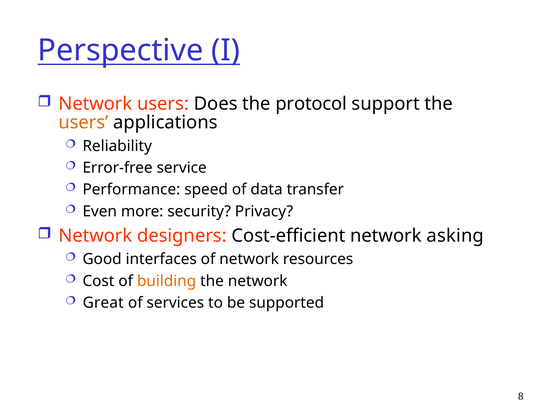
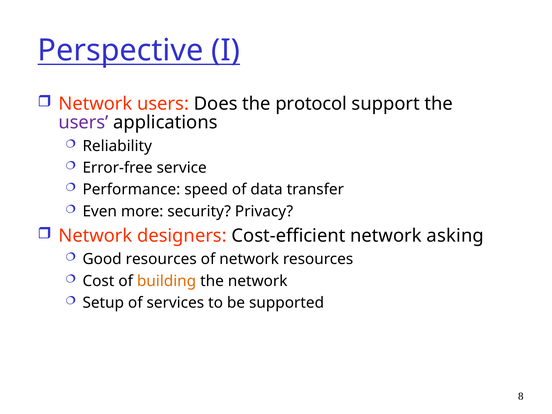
users colour: orange -> purple (83, 123)
Good interfaces: interfaces -> resources (161, 259)
Great: Great -> Setup (103, 303)
